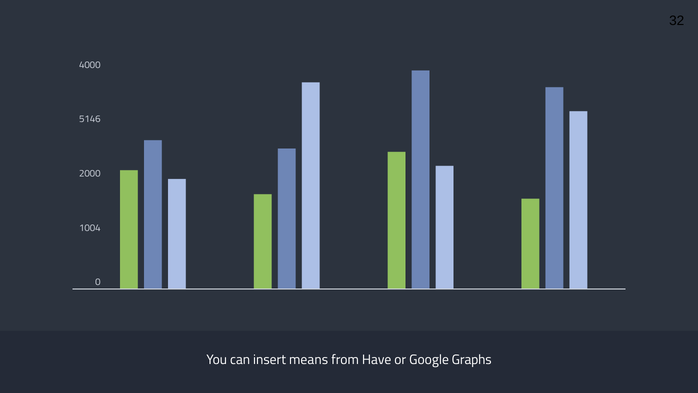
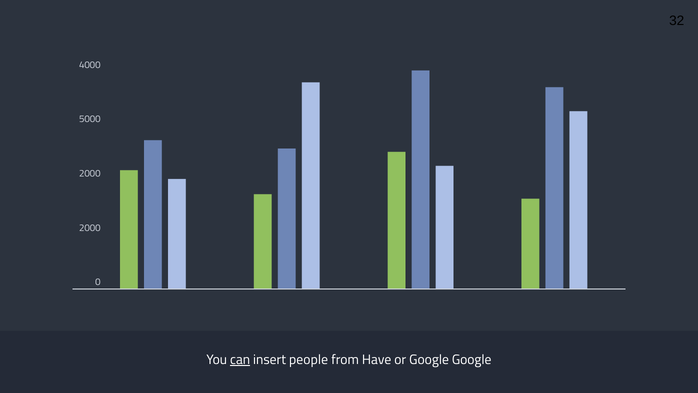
5146: 5146 -> 5000 (90, 119)
1004: 1004 -> 2000 (90, 228)
can underline: none -> present (240, 359)
means: means -> people (309, 359)
Google Graphs: Graphs -> Google (472, 359)
